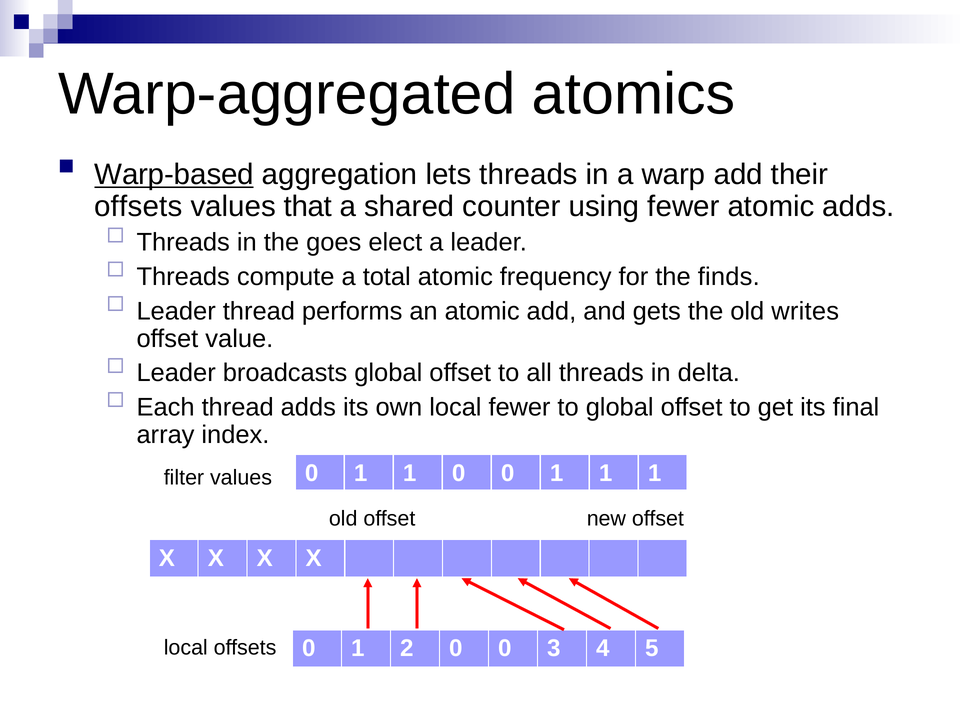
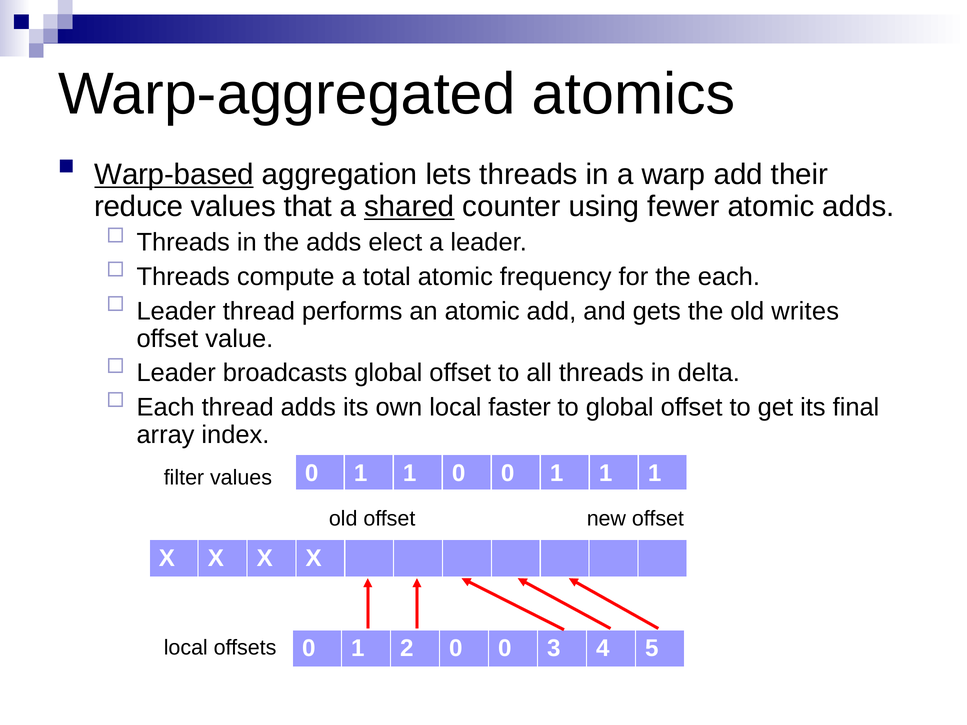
offsets: offsets -> reduce (139, 207)
shared underline: none -> present (409, 207)
the goes: goes -> adds (334, 243)
the finds: finds -> each (729, 277)
local fewer: fewer -> faster (520, 408)
